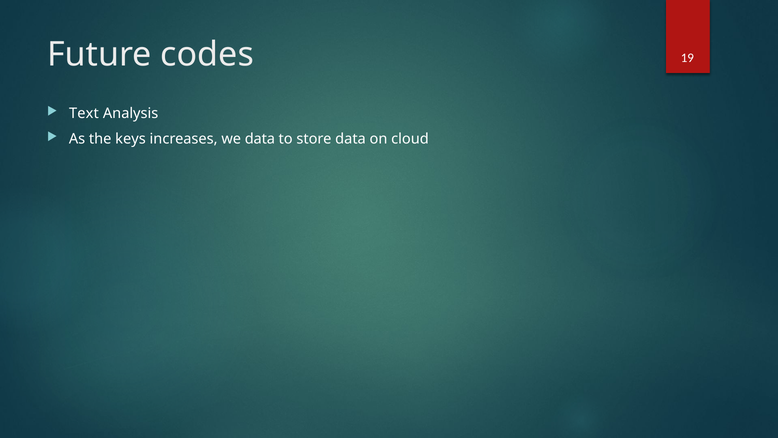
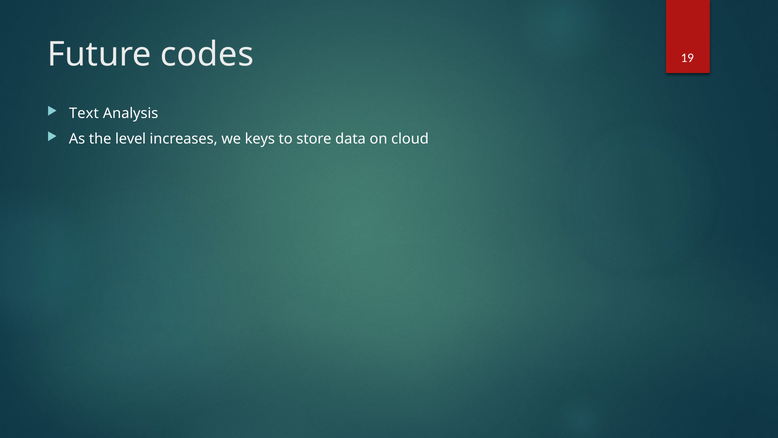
keys: keys -> level (131, 139)
we data: data -> keys (260, 139)
